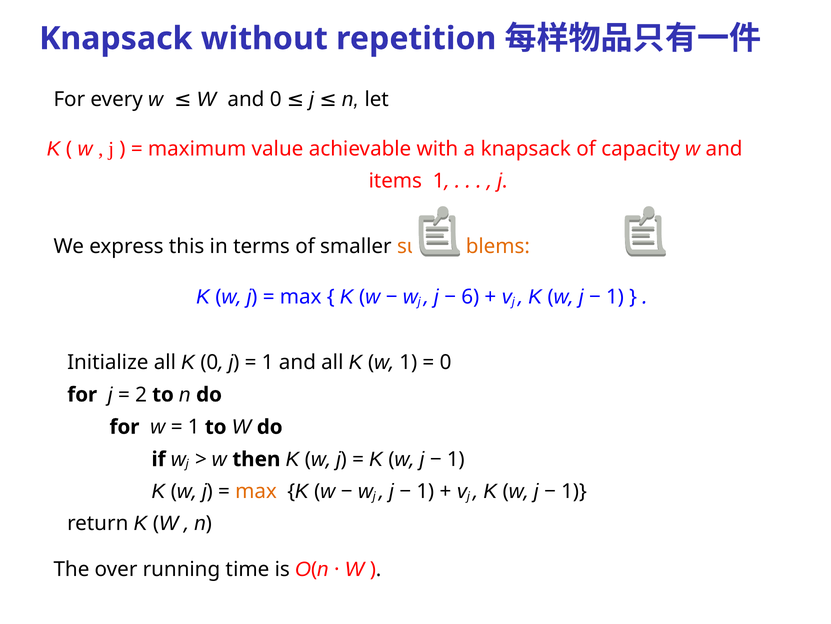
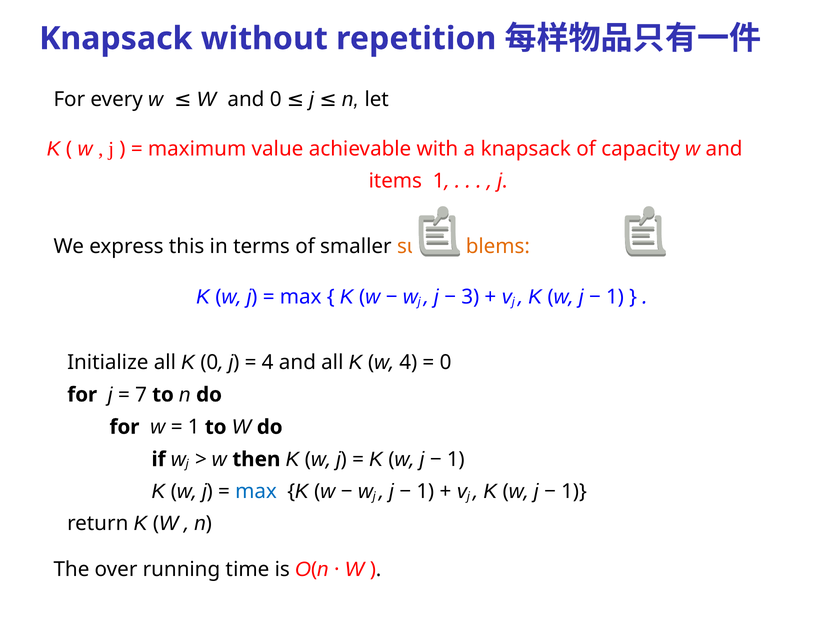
6: 6 -> 3 (470, 297)
1: 1 -> 4 (268, 362)
w 1: 1 -> 4 (408, 362)
2: 2 -> 7 (141, 395)
max colour: orange -> blue (256, 491)
